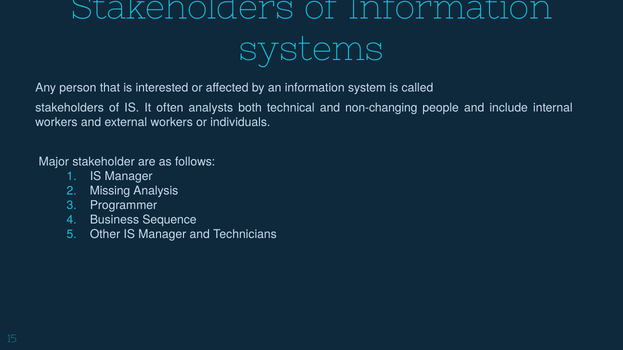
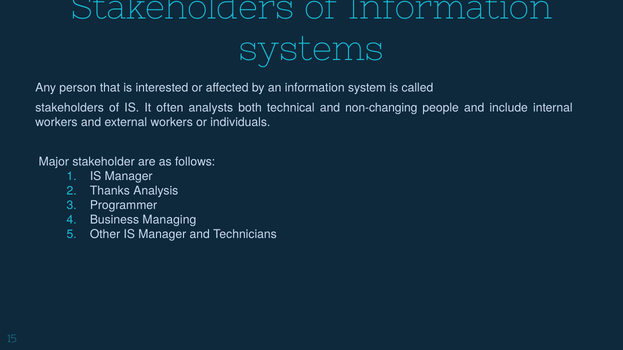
Missing: Missing -> Thanks (110, 191)
Sequence: Sequence -> Managing (169, 220)
